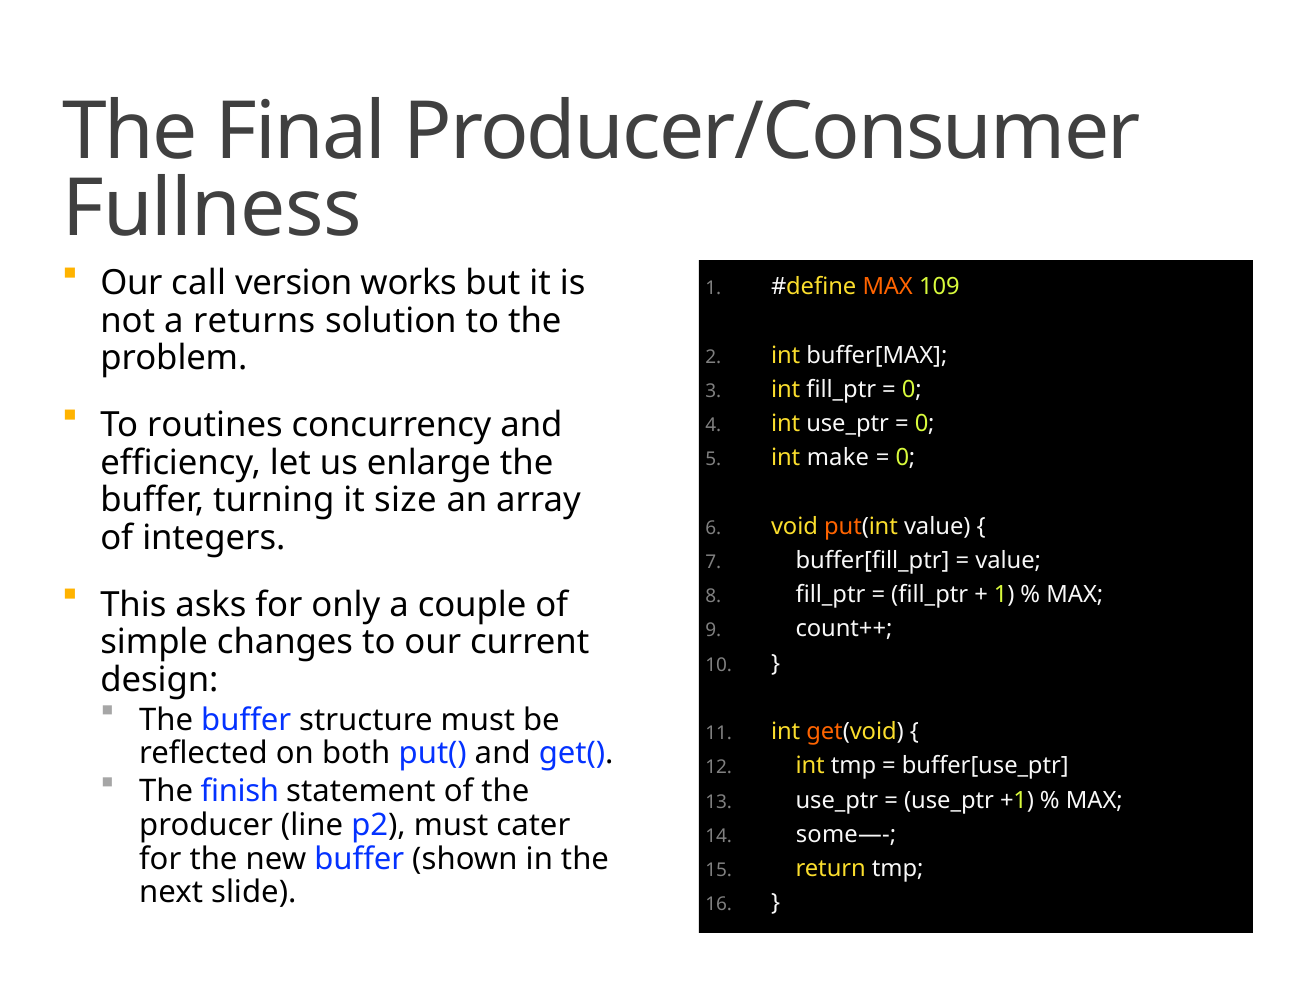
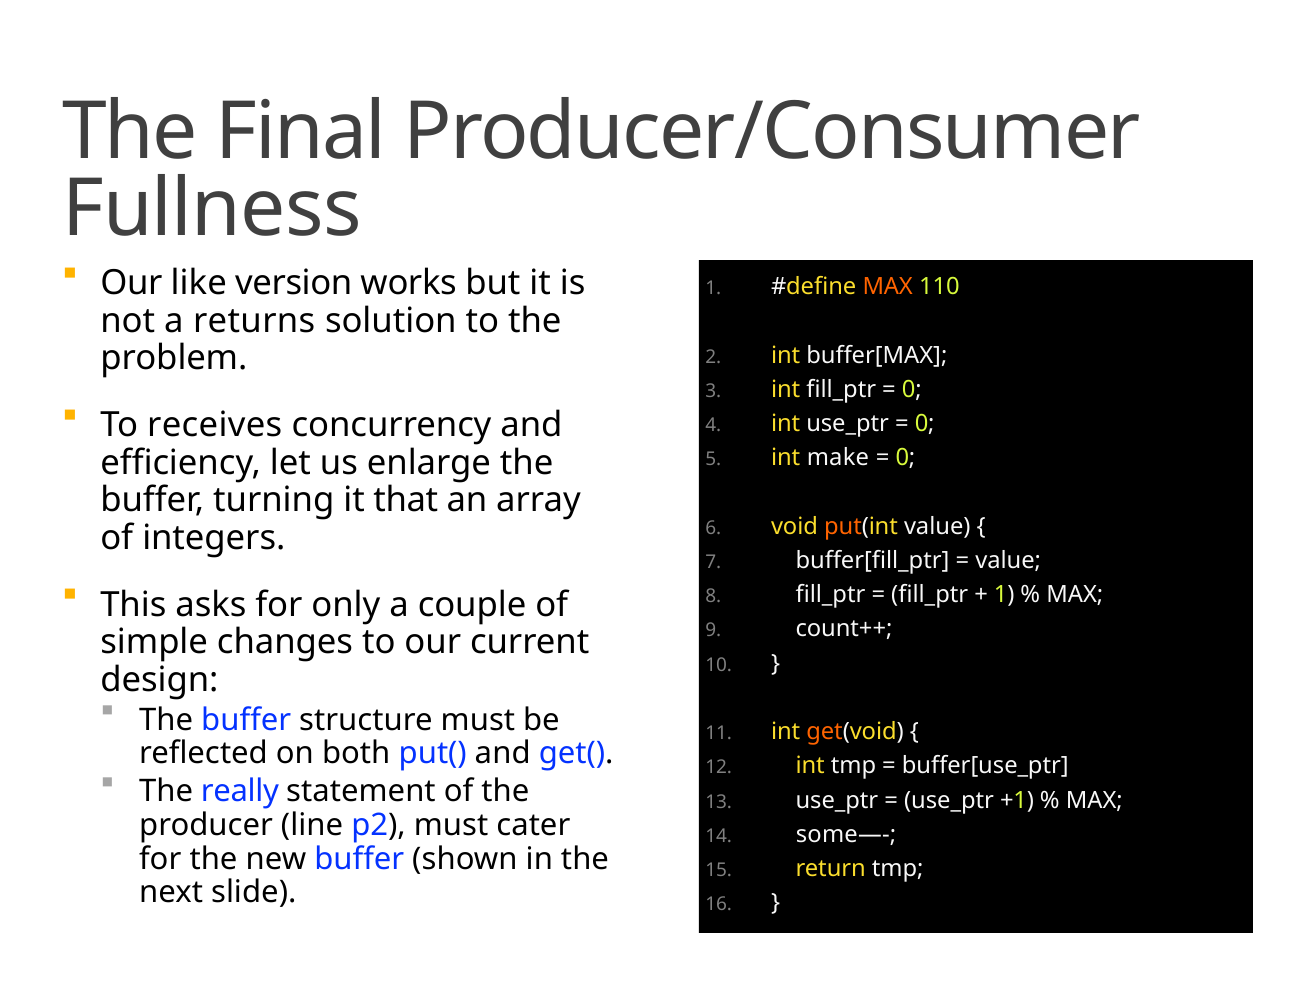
call: call -> like (199, 283)
109: 109 -> 110 (939, 287)
routines: routines -> receives (215, 426)
size: size -> that (406, 500)
finish: finish -> really (240, 792)
